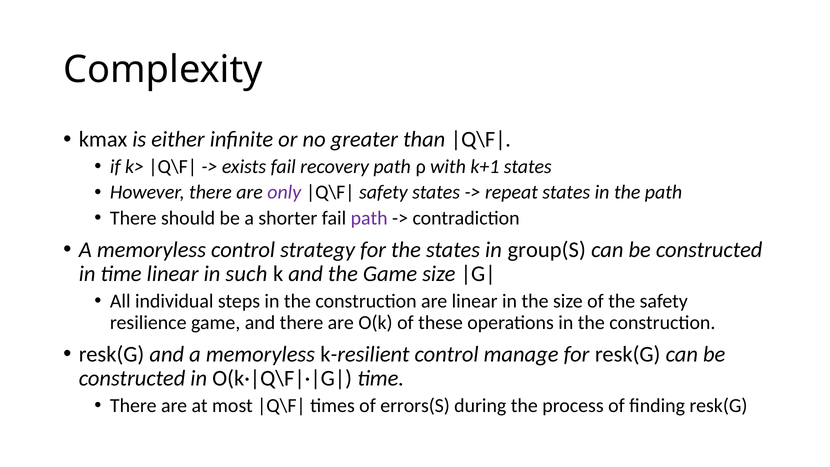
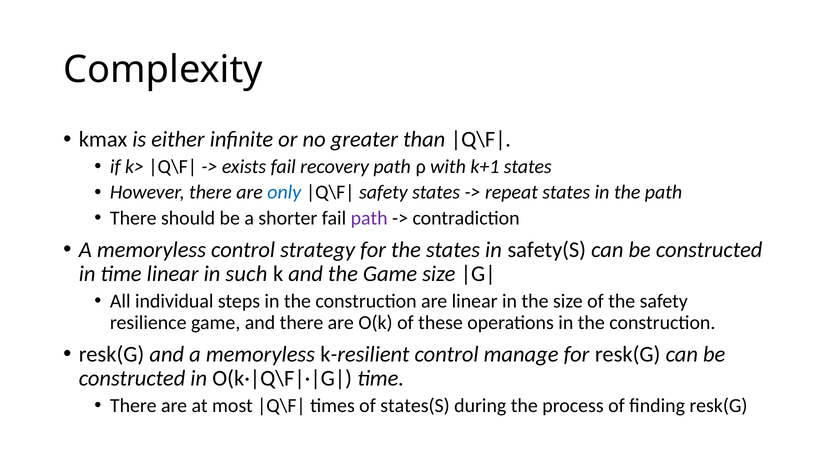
only colour: purple -> blue (284, 192)
group(S: group(S -> safety(S (547, 250)
errors(S: errors(S -> states(S (415, 406)
